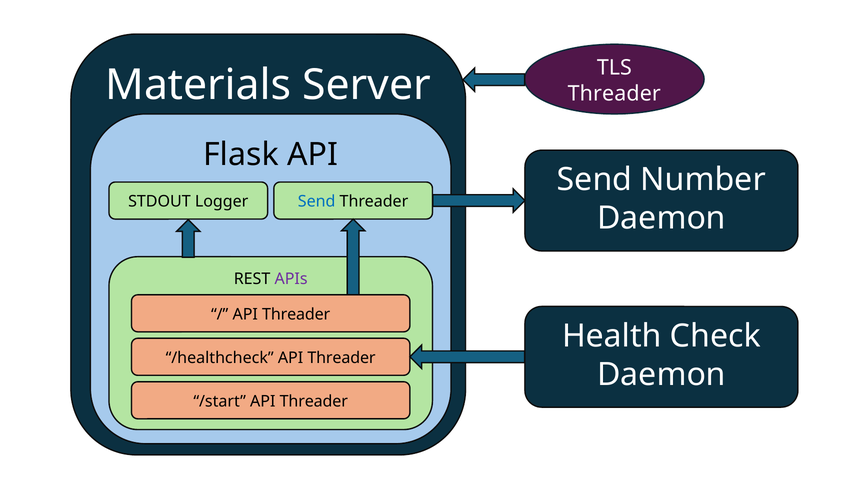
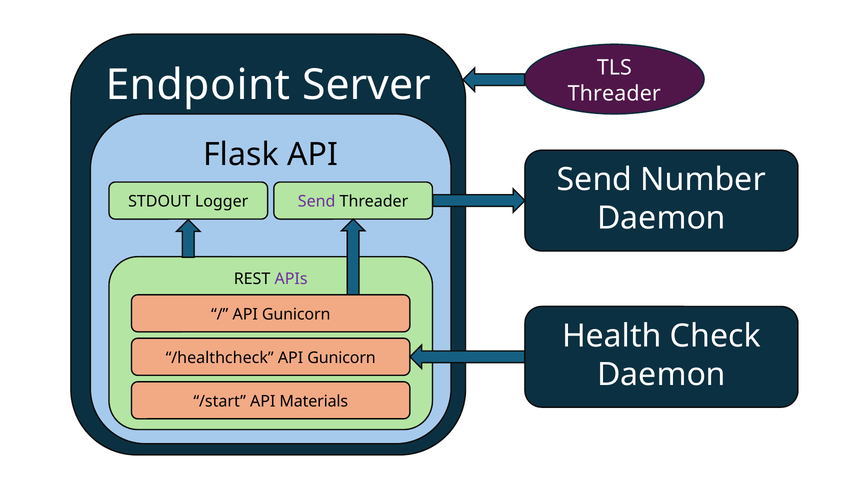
Materials: Materials -> Endpoint (198, 85)
Send colour: blue -> purple (317, 201)
Threader: Threader -> Gunicorn (296, 314)
/healthcheck API Threader: Threader -> Gunicorn (342, 358)
/start API Threader: Threader -> Materials (314, 401)
